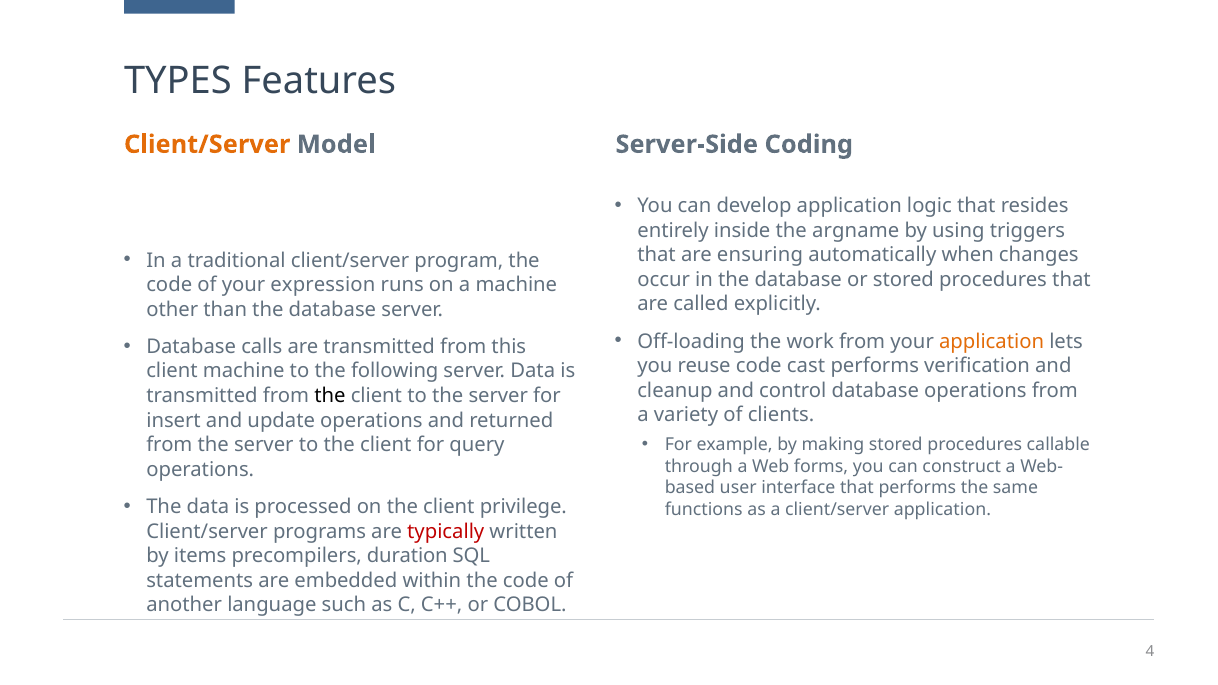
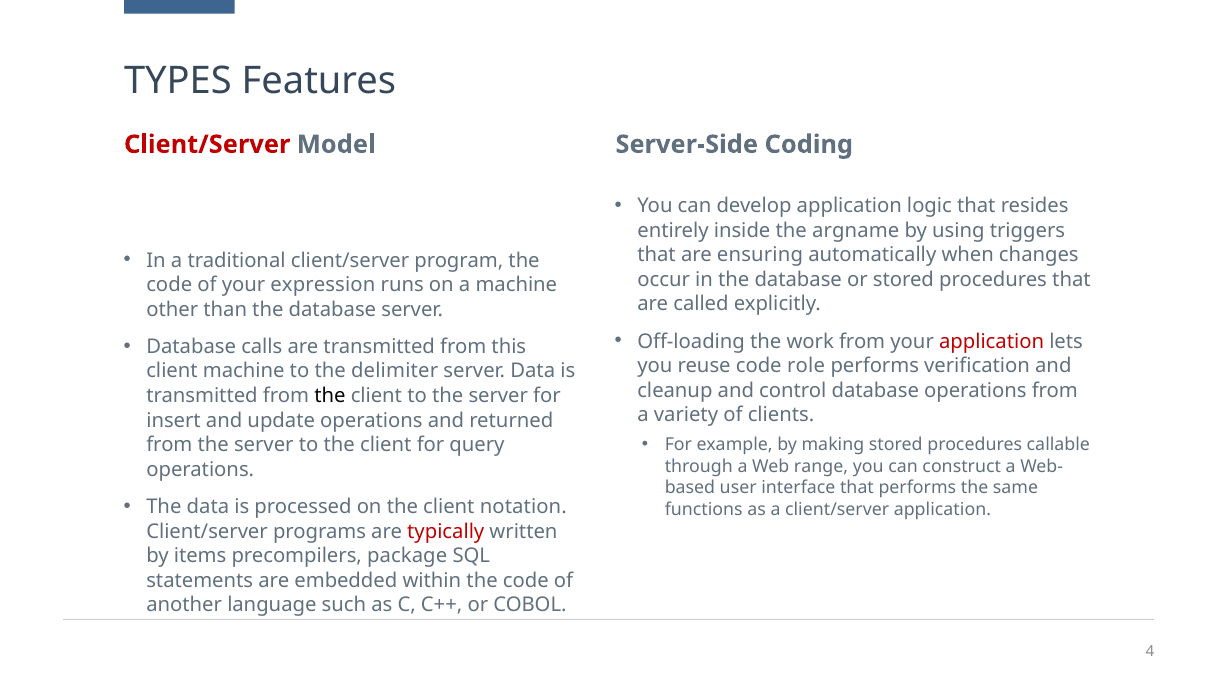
Client/Server colour: orange -> red (207, 144)
application colour: orange -> red (992, 342)
cast: cast -> role (806, 366)
following: following -> delimiter (395, 371)
forms: forms -> range (821, 466)
privilege: privilege -> notation (523, 507)
duration: duration -> package (407, 556)
